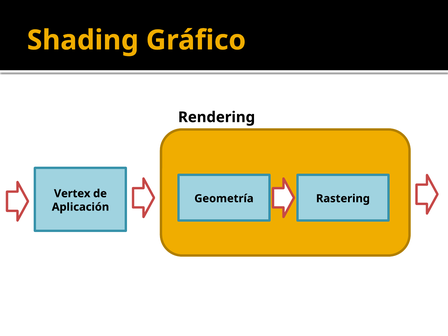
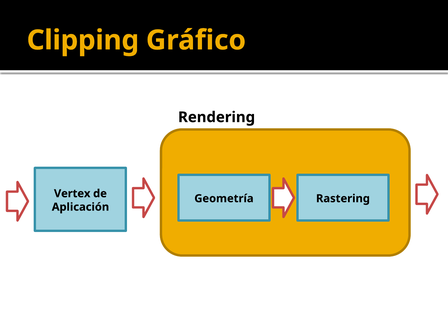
Shading: Shading -> Clipping (83, 40)
